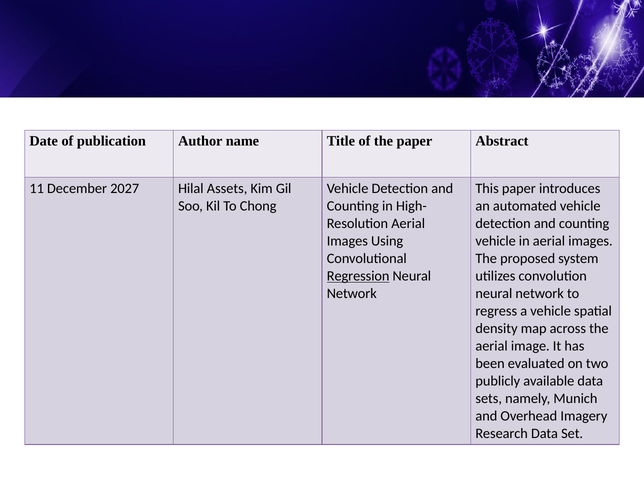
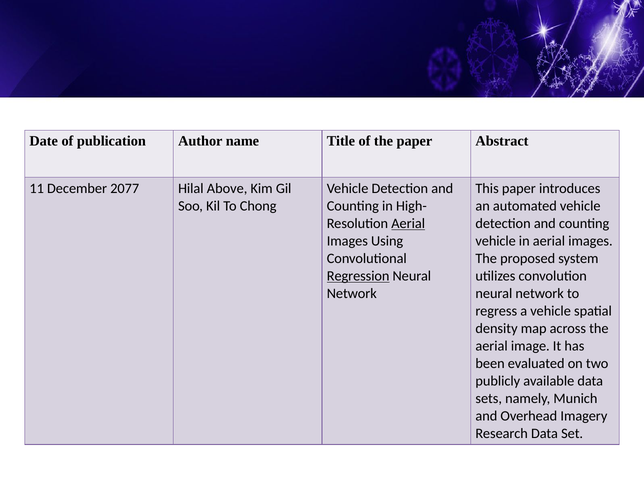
2027: 2027 -> 2077 (125, 189)
Assets: Assets -> Above (227, 189)
Aerial underline: none -> present (408, 224)
